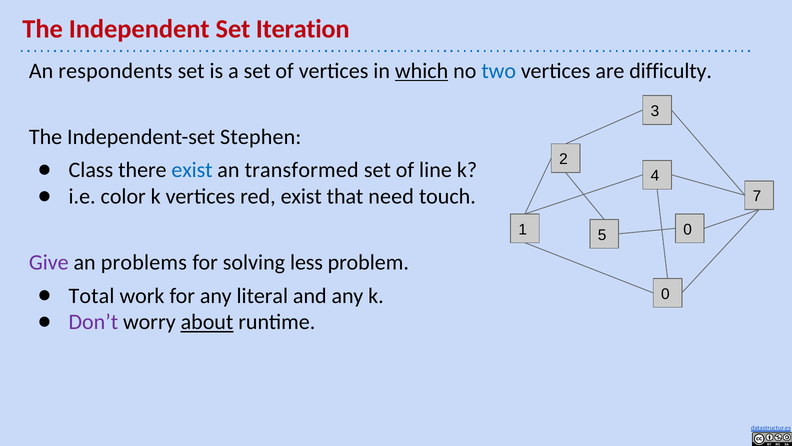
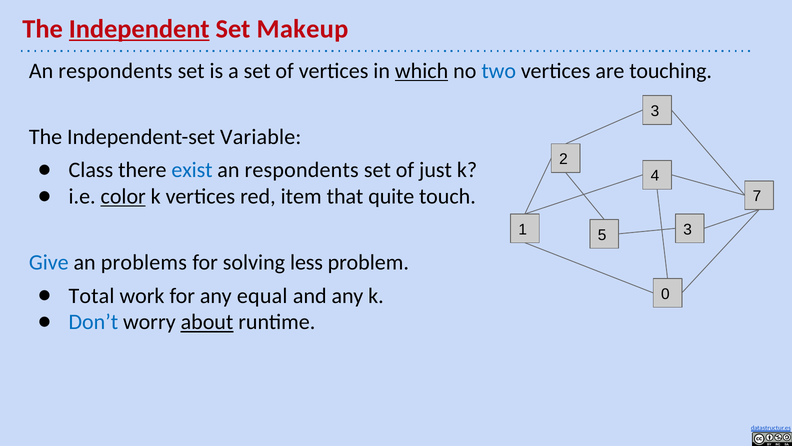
Independent underline: none -> present (139, 29)
Iteration: Iteration -> Makeup (302, 29)
difficulty: difficulty -> touching (671, 71)
Stephen: Stephen -> Variable (261, 137)
transformed: transformed -> respondents (302, 170)
line: line -> just (436, 170)
color underline: none -> present (123, 196)
red exist: exist -> item (301, 196)
need: need -> quite (391, 196)
5 0: 0 -> 3 (688, 229)
Give colour: purple -> blue (49, 262)
literal: literal -> equal (262, 295)
Don’t colour: purple -> blue (93, 322)
